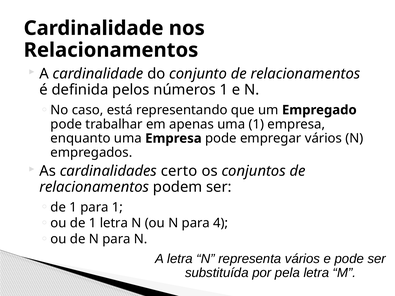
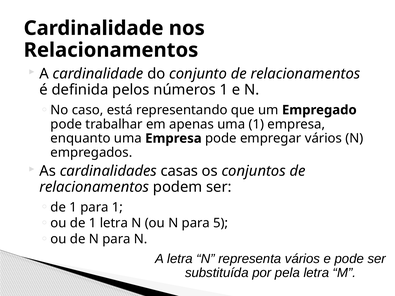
certo: certo -> casas (179, 171)
4: 4 -> 5 (221, 223)
